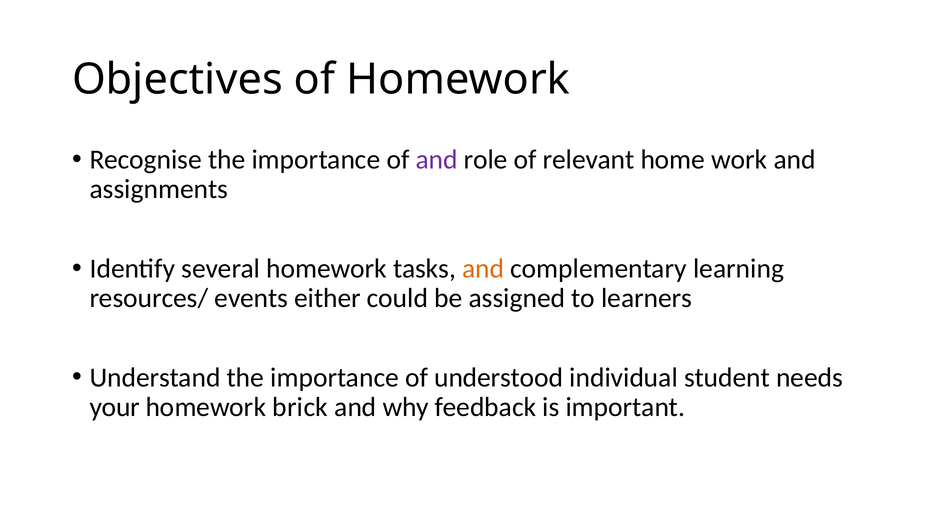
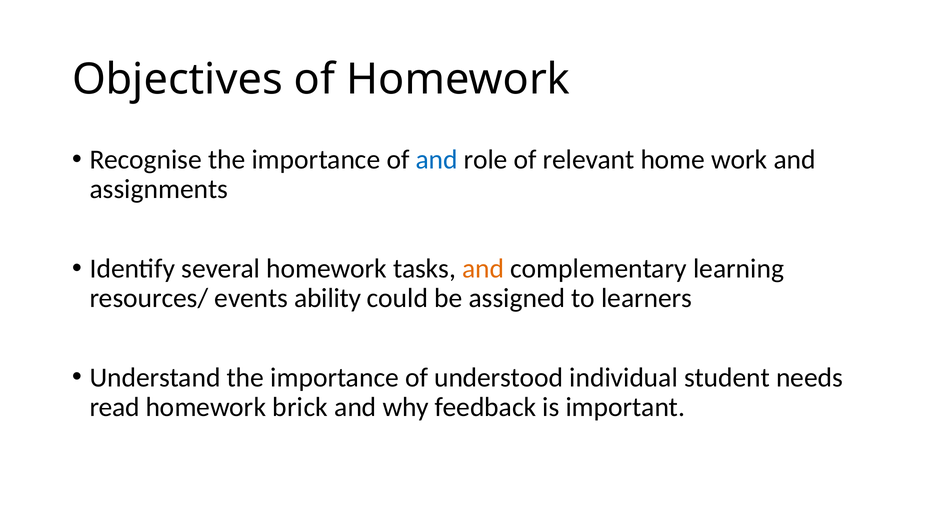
and colour: purple -> blue (437, 160)
either: either -> ability (328, 299)
your: your -> read (115, 408)
